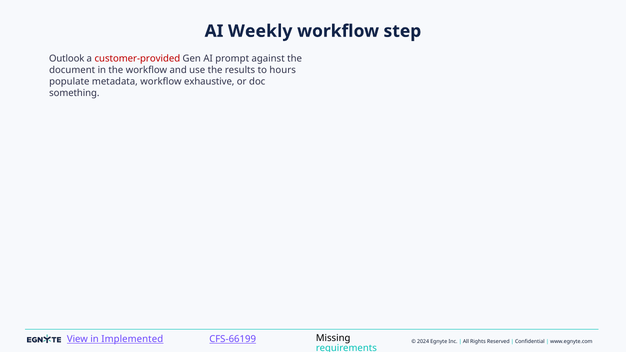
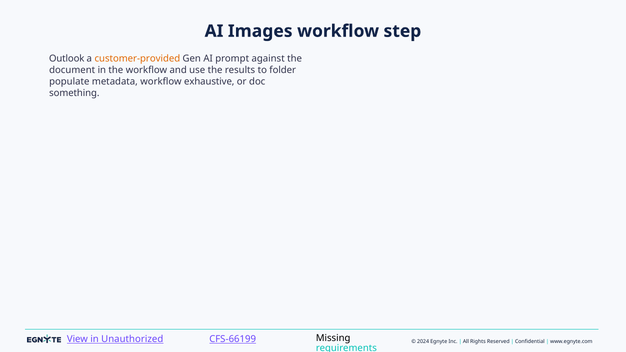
Weekly: Weekly -> Images (260, 31)
customer-provided colour: red -> orange (137, 59)
hours: hours -> folder (283, 70)
Implemented: Implemented -> Unauthorized (132, 339)
